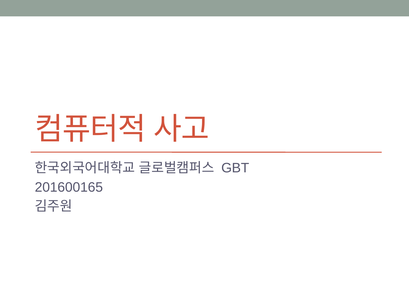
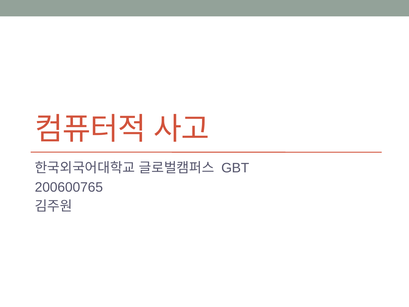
201600165: 201600165 -> 200600765 (69, 187)
